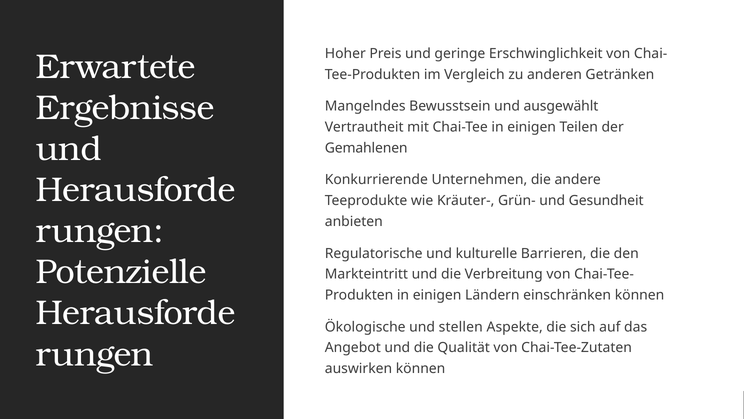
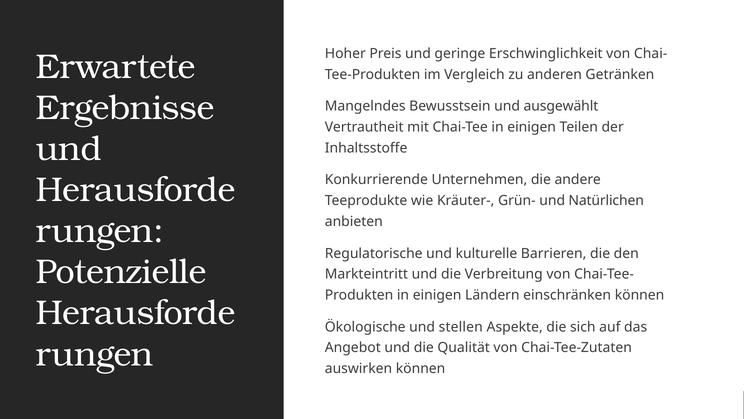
Gemahlenen: Gemahlenen -> Inhaltsstoffe (366, 148)
Gesundheit: Gesundheit -> Natürlichen (606, 201)
